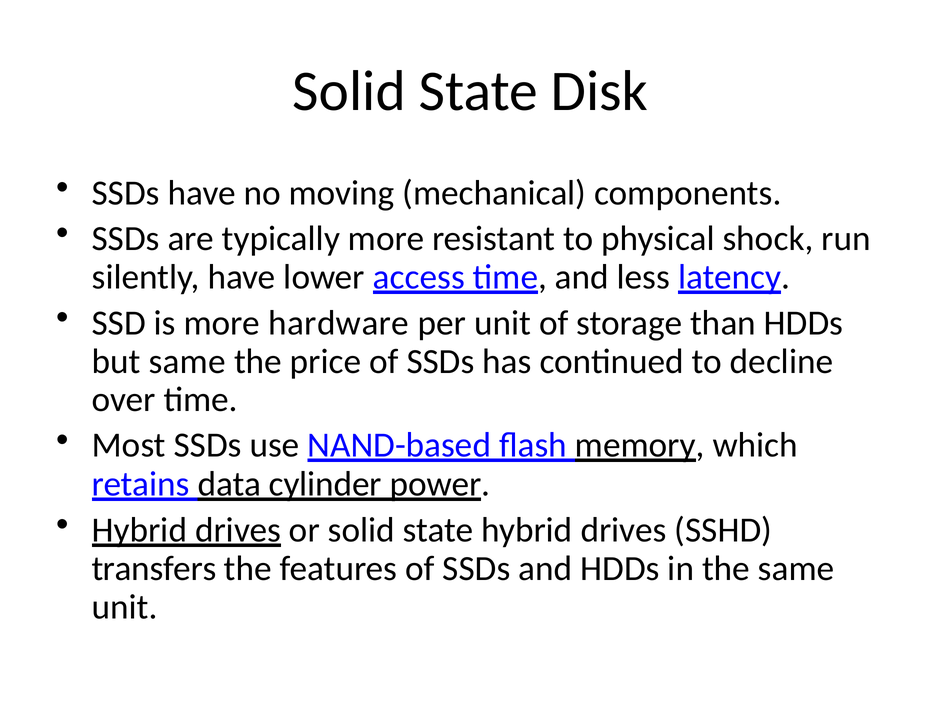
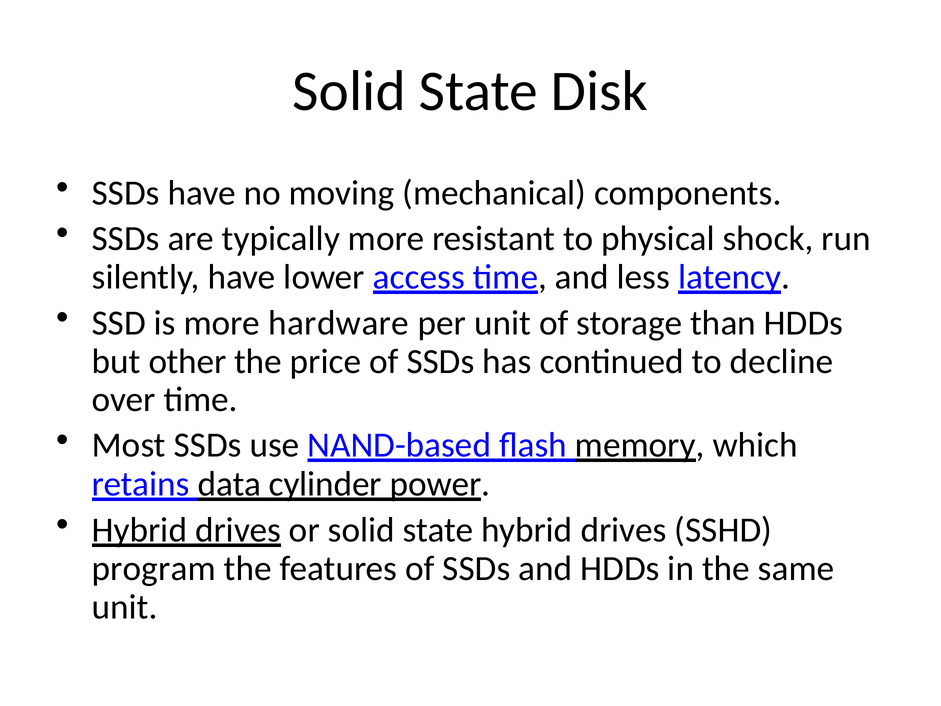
but same: same -> other (187, 361)
transfers: transfers -> program (154, 569)
